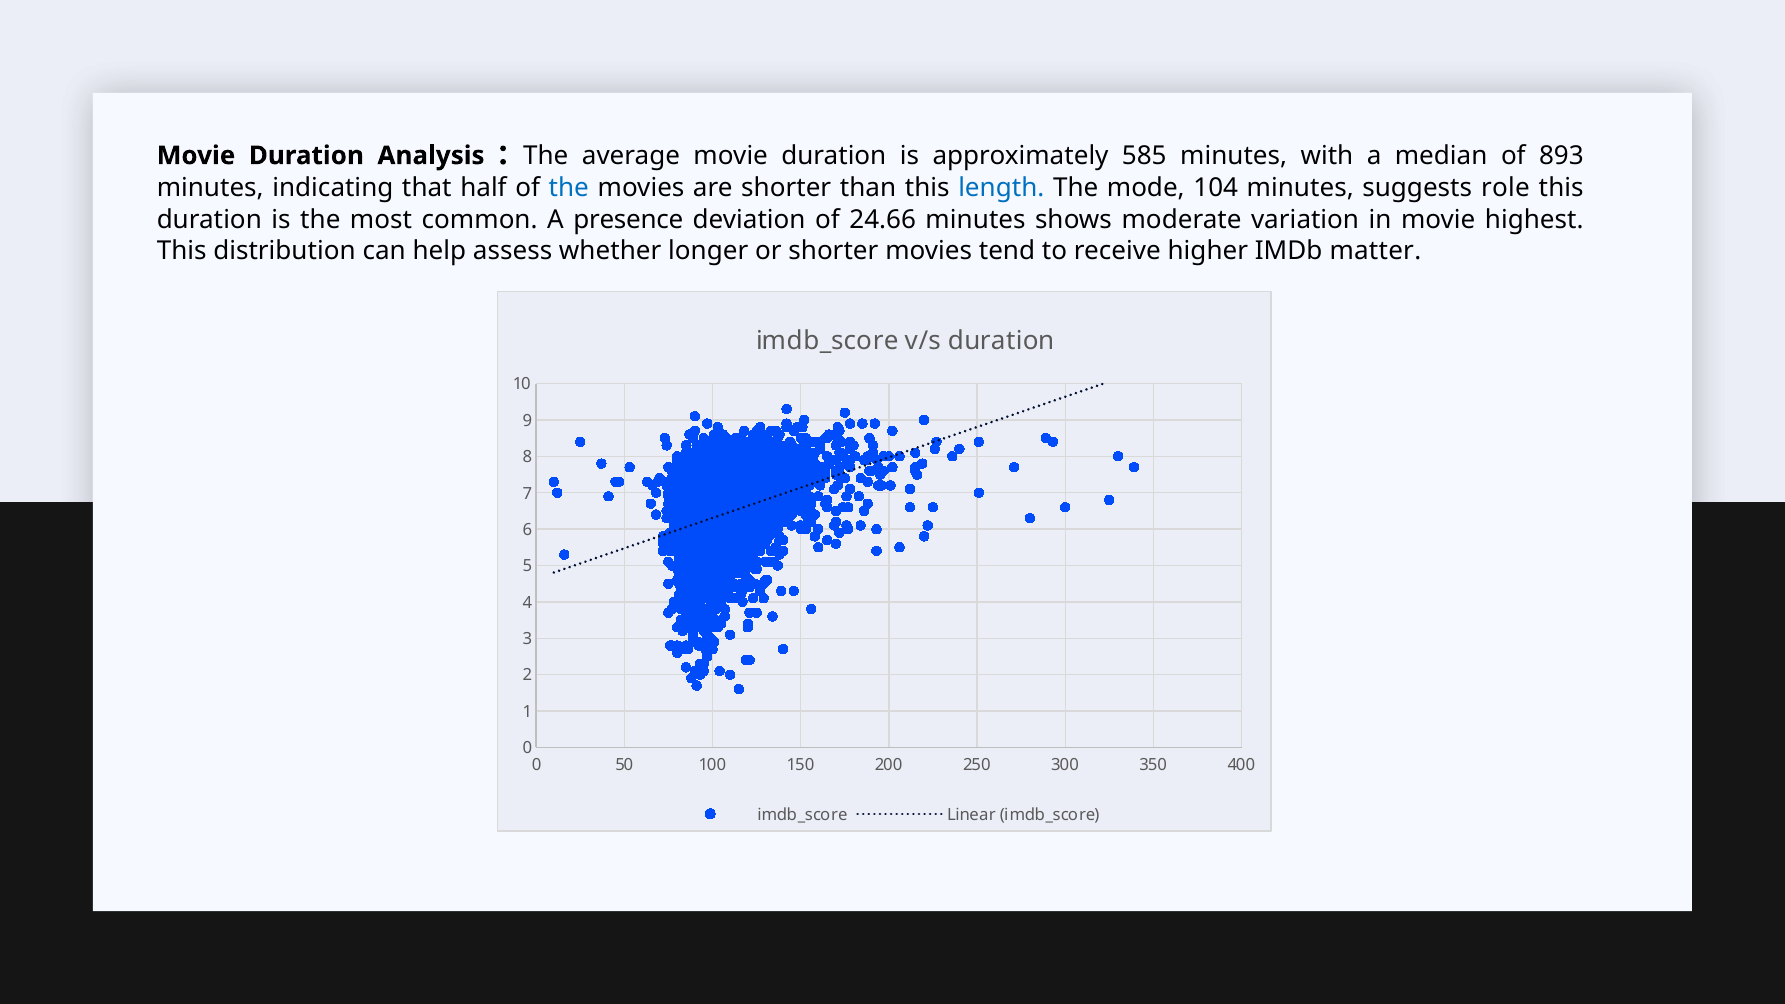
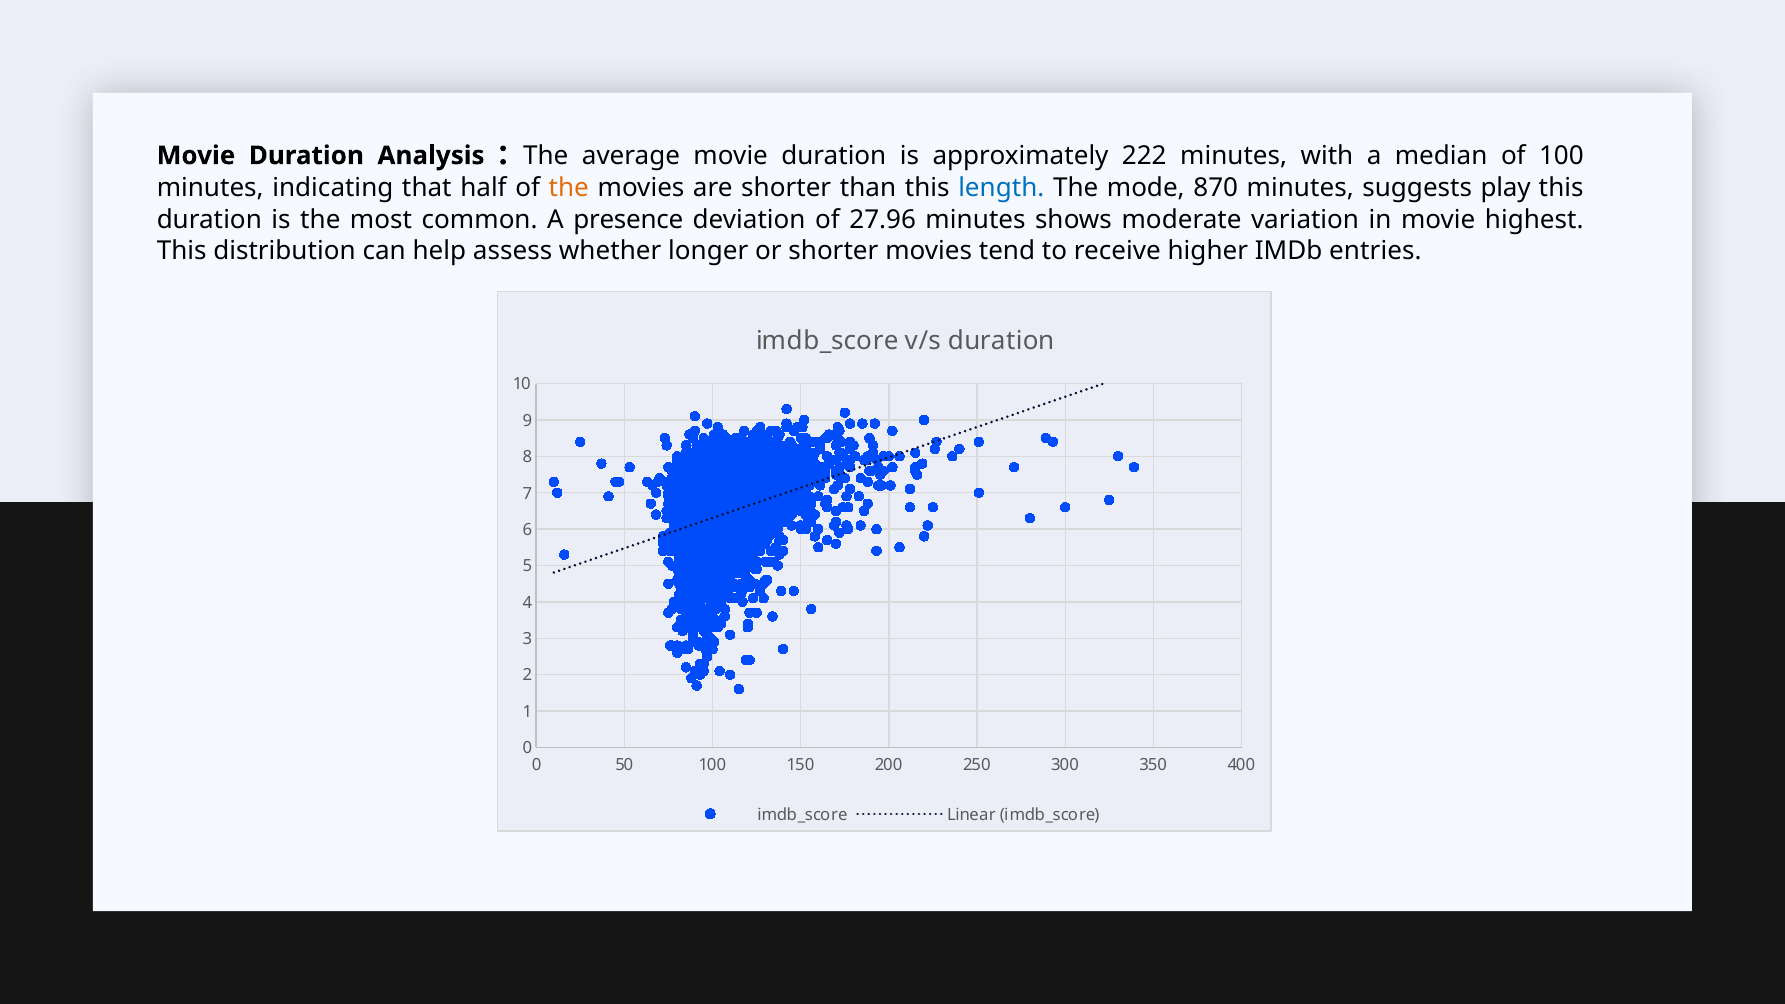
585: 585 -> 222 (1144, 156)
of 893: 893 -> 100 (1561, 156)
the colour: blue -> orange (569, 188)
104: 104 -> 870 (1216, 188)
role: role -> play (1506, 188)
24.66: 24.66 -> 27.96 (883, 220)
matter: matter -> entries (1375, 251)
